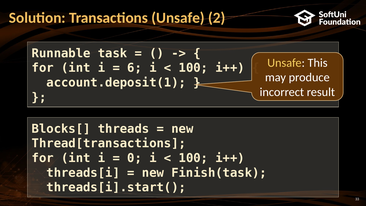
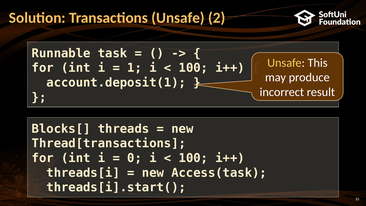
6: 6 -> 1 (135, 68)
Finish(task: Finish(task -> Access(task (219, 173)
